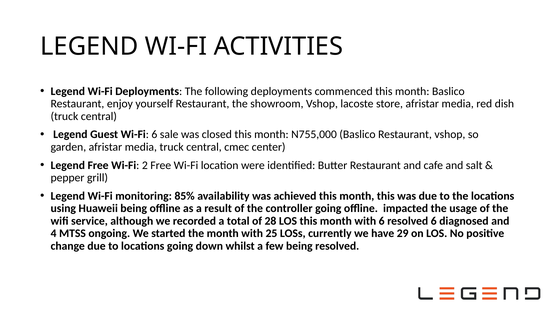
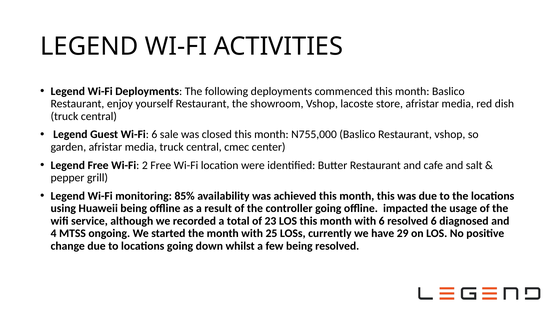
28: 28 -> 23 (270, 221)
